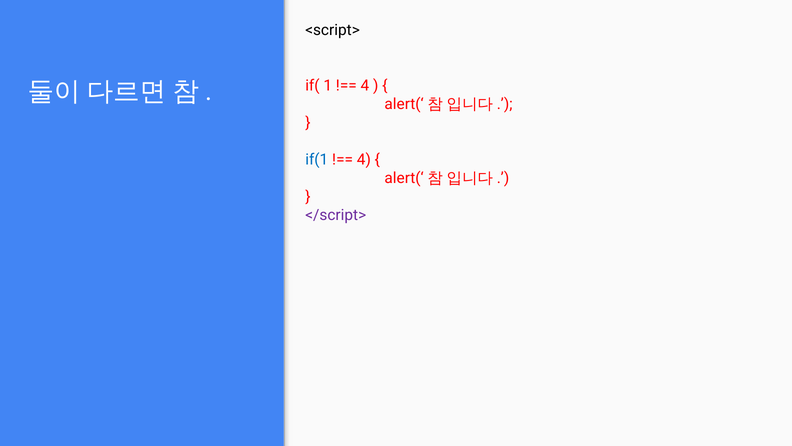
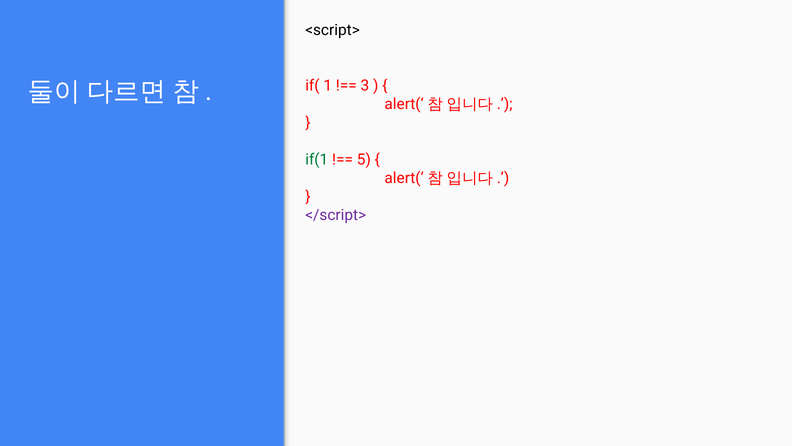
4: 4 -> 3 (365, 86)
if(1 colour: blue -> green (317, 160)
4: 4 -> 5 (364, 160)
